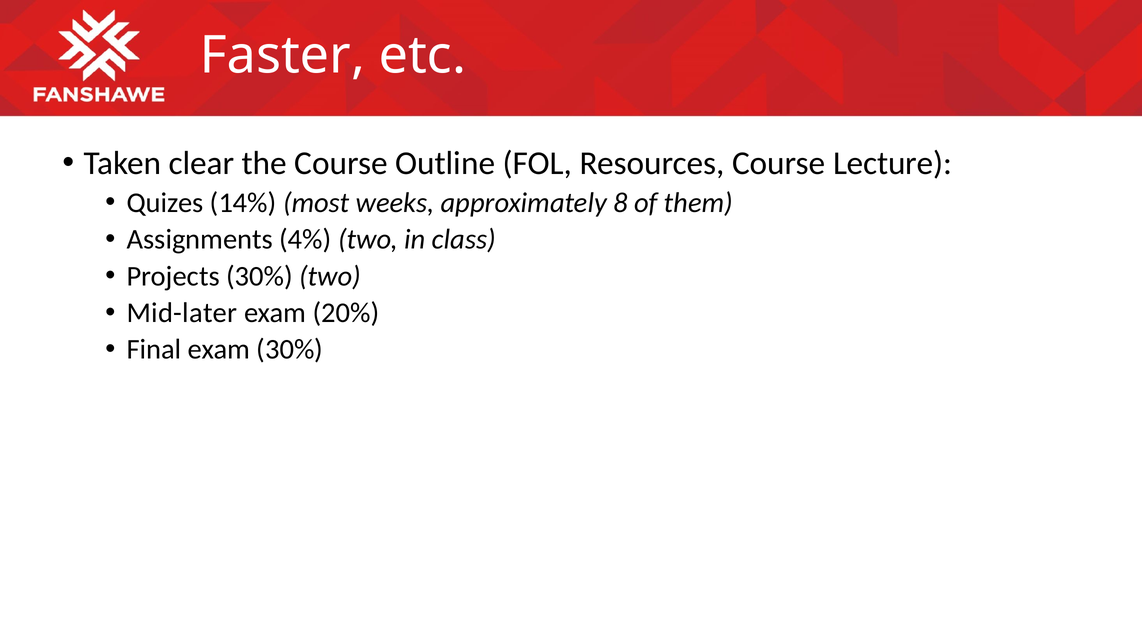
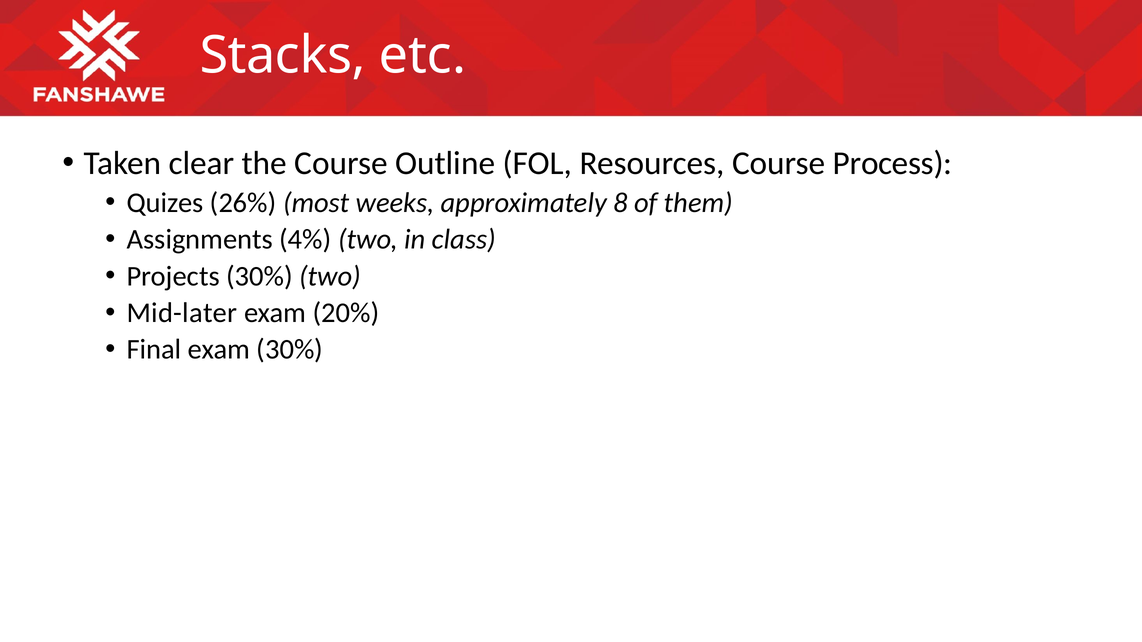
Faster: Faster -> Stacks (283, 56)
Lecture: Lecture -> Process (893, 163)
14%: 14% -> 26% (243, 203)
